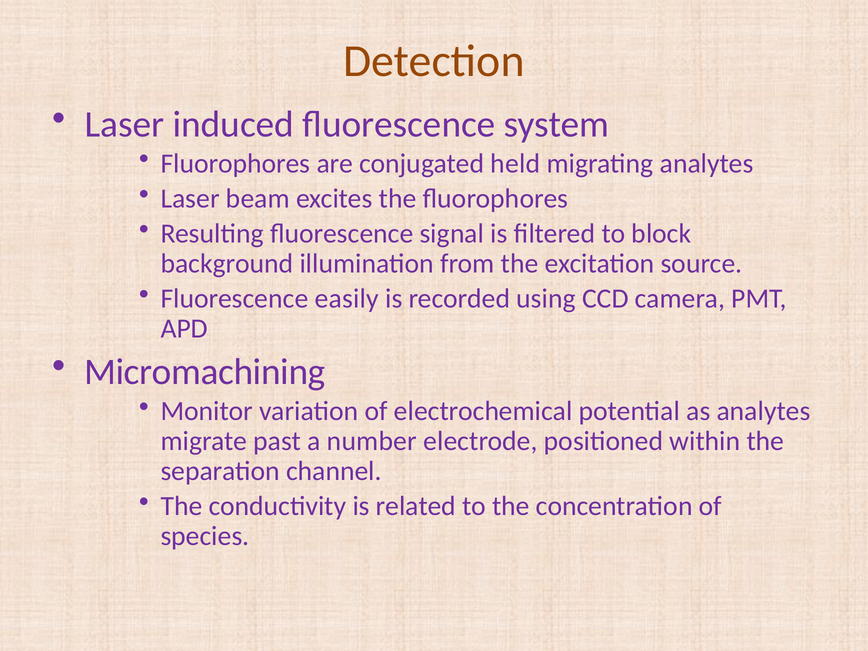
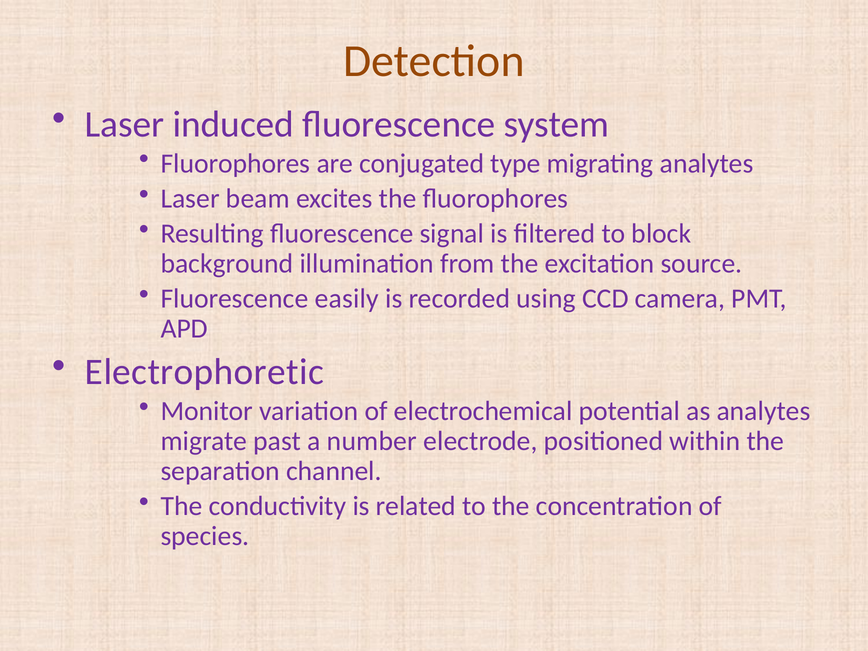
held: held -> type (515, 163)
Micromachining: Micromachining -> Electrophoretic (204, 372)
